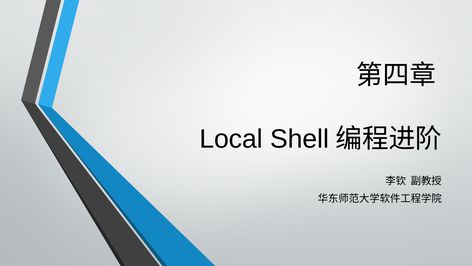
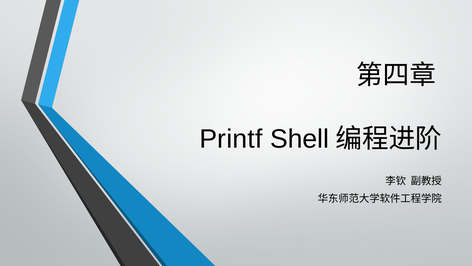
Local: Local -> Printf (231, 139)
